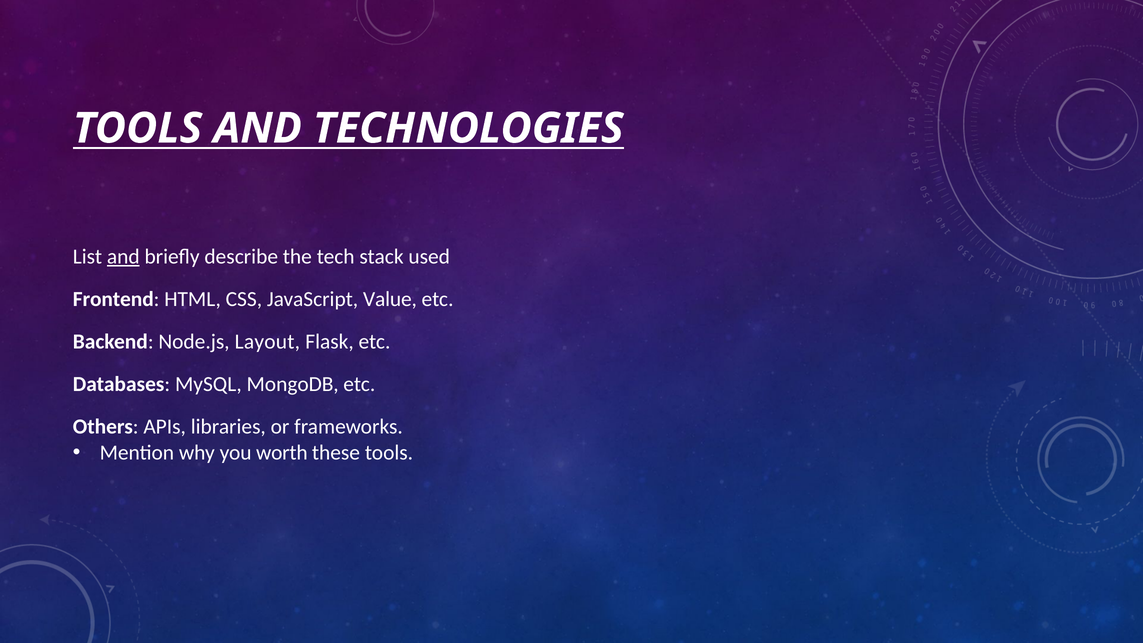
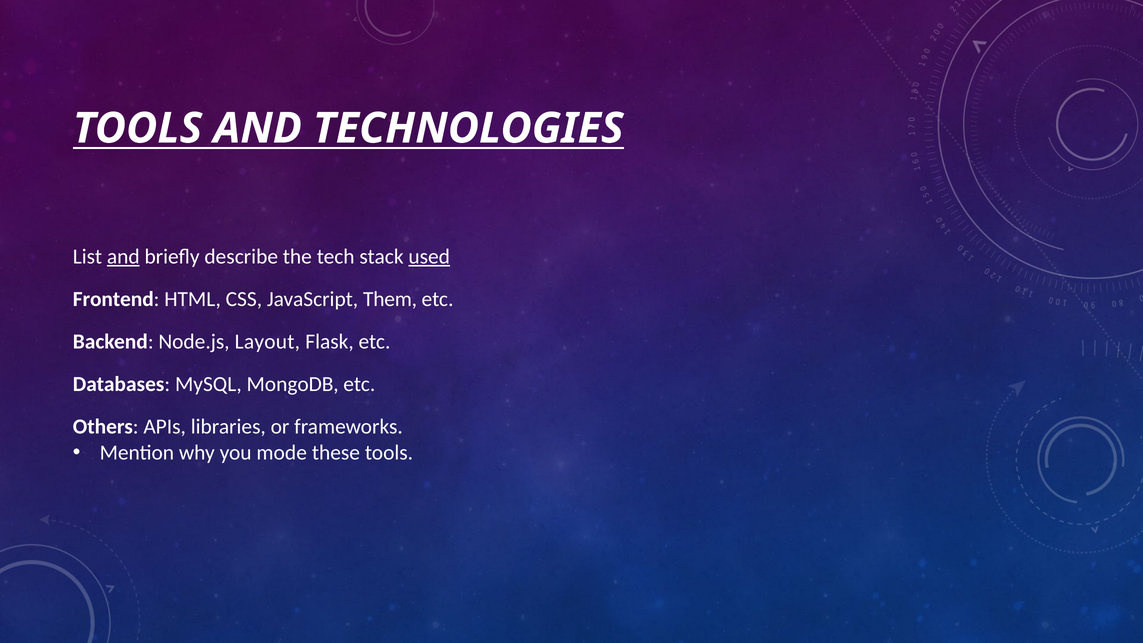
used underline: none -> present (429, 256)
Value: Value -> Them (390, 299)
worth: worth -> mode (282, 453)
